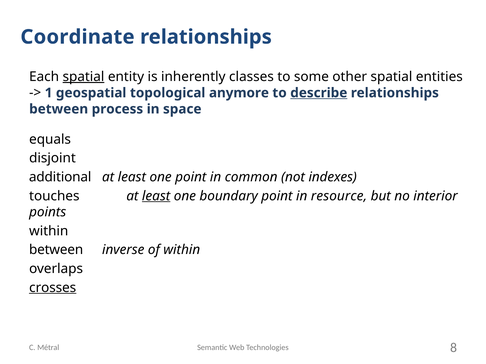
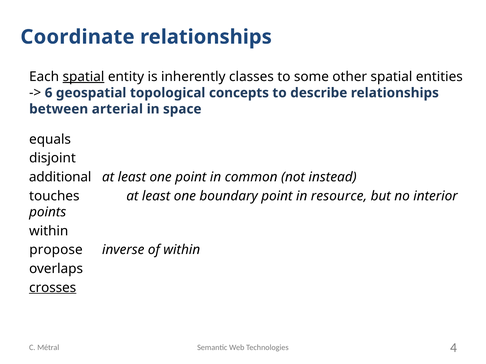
1: 1 -> 6 (49, 93)
anymore: anymore -> concepts (239, 93)
describe underline: present -> none (319, 93)
process: process -> arterial (117, 109)
indexes: indexes -> instead (333, 177)
least underline: present -> none (156, 196)
between: between -> propose (56, 250)
8: 8 -> 4 (454, 348)
